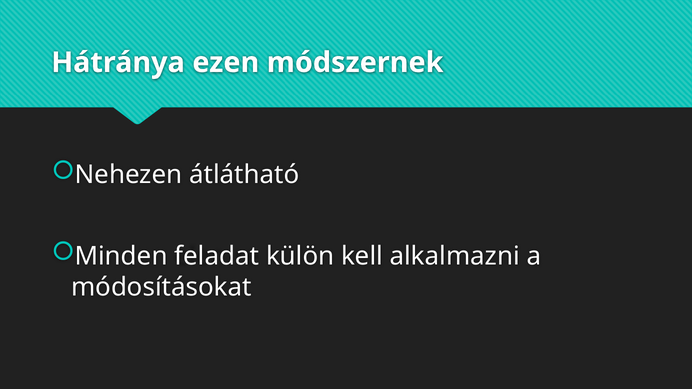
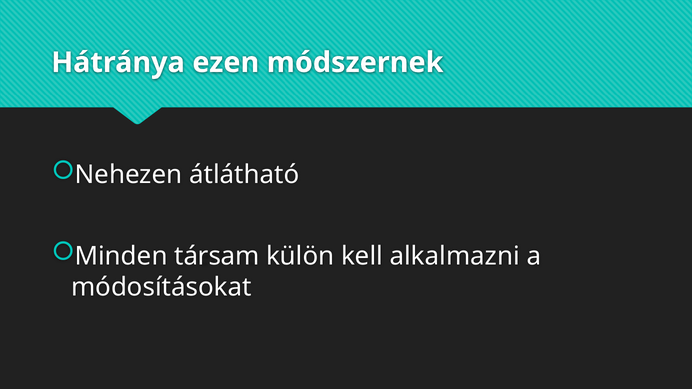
feladat: feladat -> társam (217, 256)
